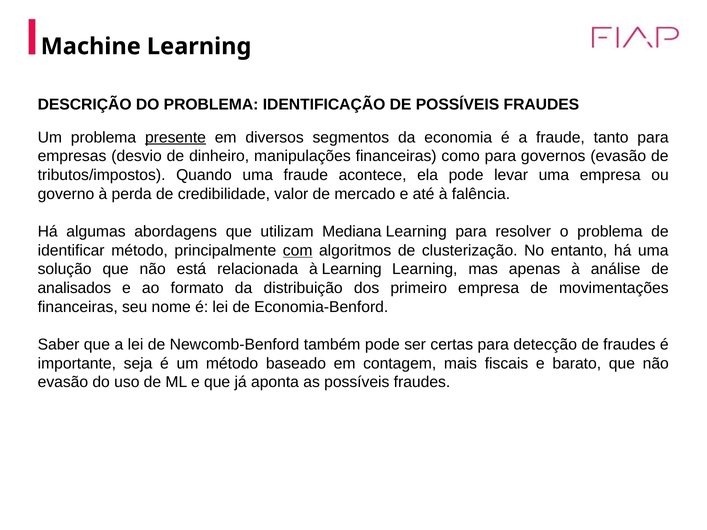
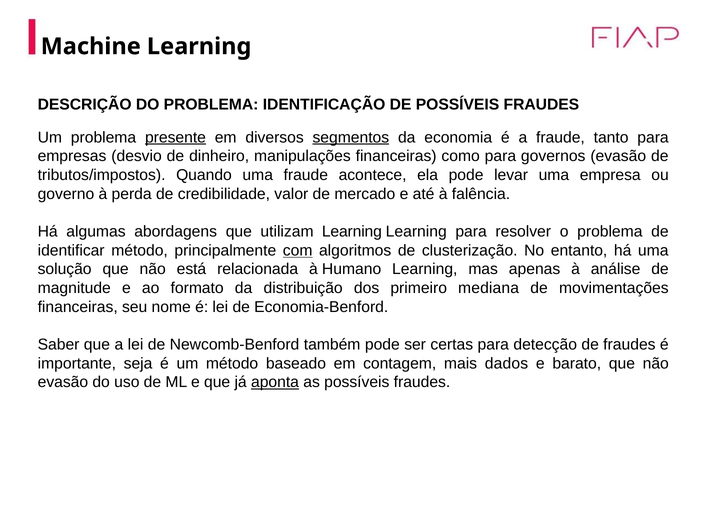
segmentos underline: none -> present (351, 138)
utilizam Mediana: Mediana -> Learning (352, 232)
à Learning: Learning -> Humano (352, 269)
analisados: analisados -> magnitude (74, 288)
primeiro empresa: empresa -> mediana (489, 288)
fiscais: fiscais -> dados (506, 364)
aponta underline: none -> present (275, 382)
